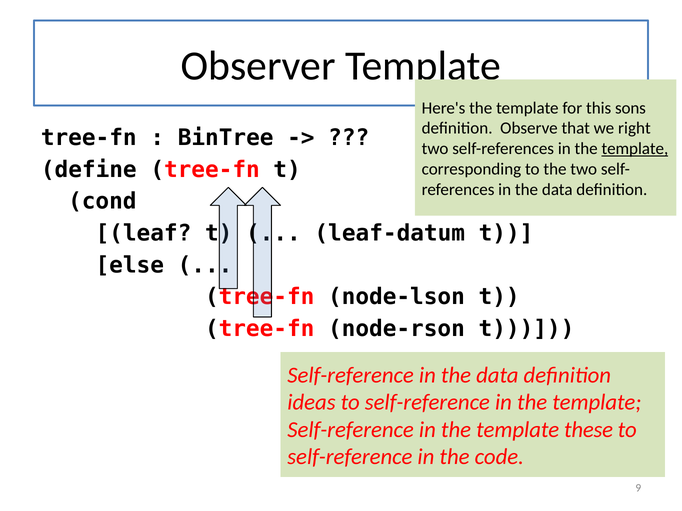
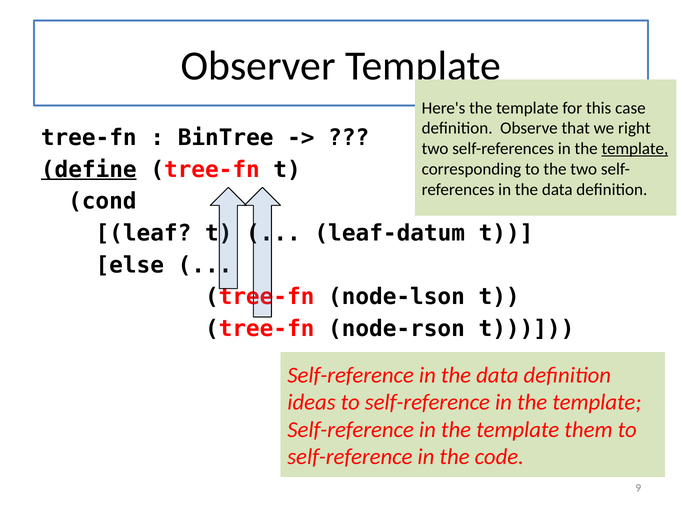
sons: sons -> case (630, 108)
define underline: none -> present (89, 170)
these: these -> them (588, 430)
